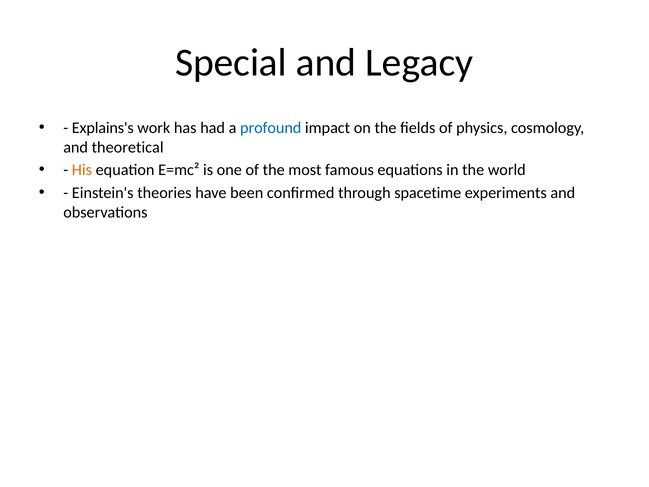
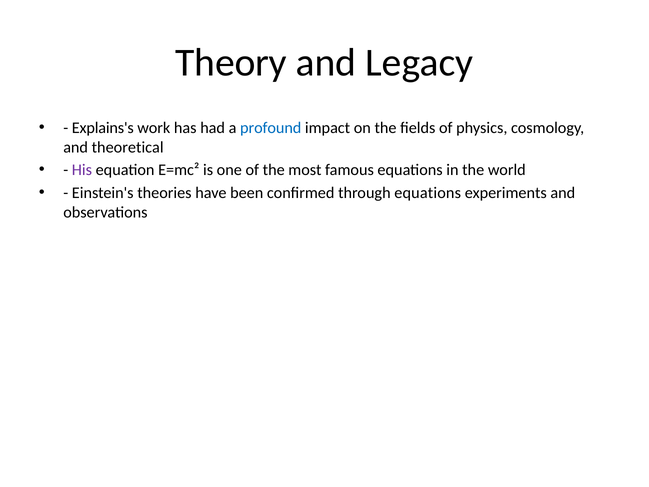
Special: Special -> Theory (231, 63)
His colour: orange -> purple (82, 170)
through spacetime: spacetime -> equations (428, 193)
